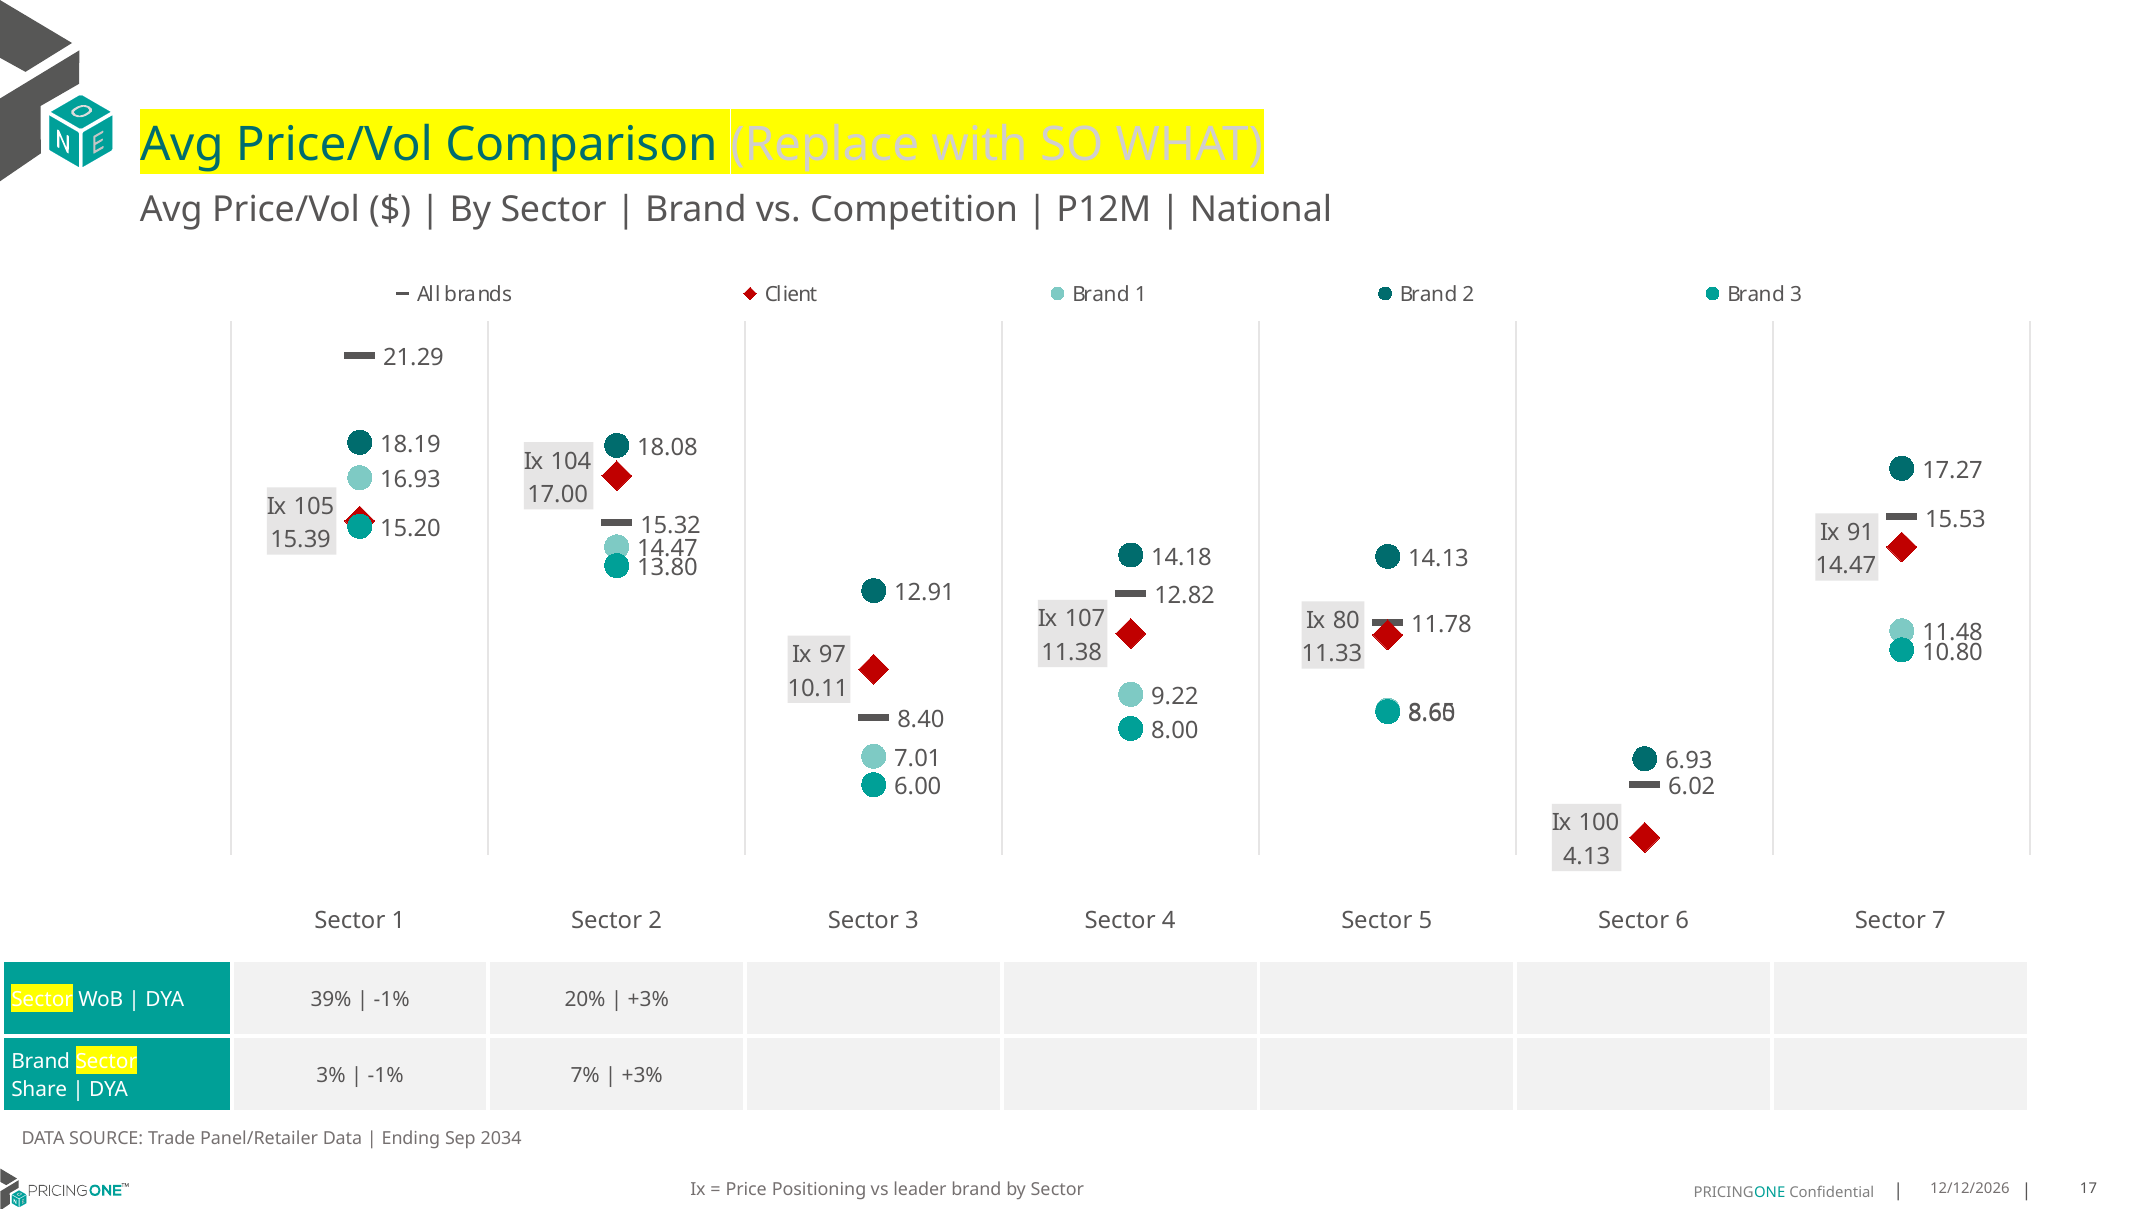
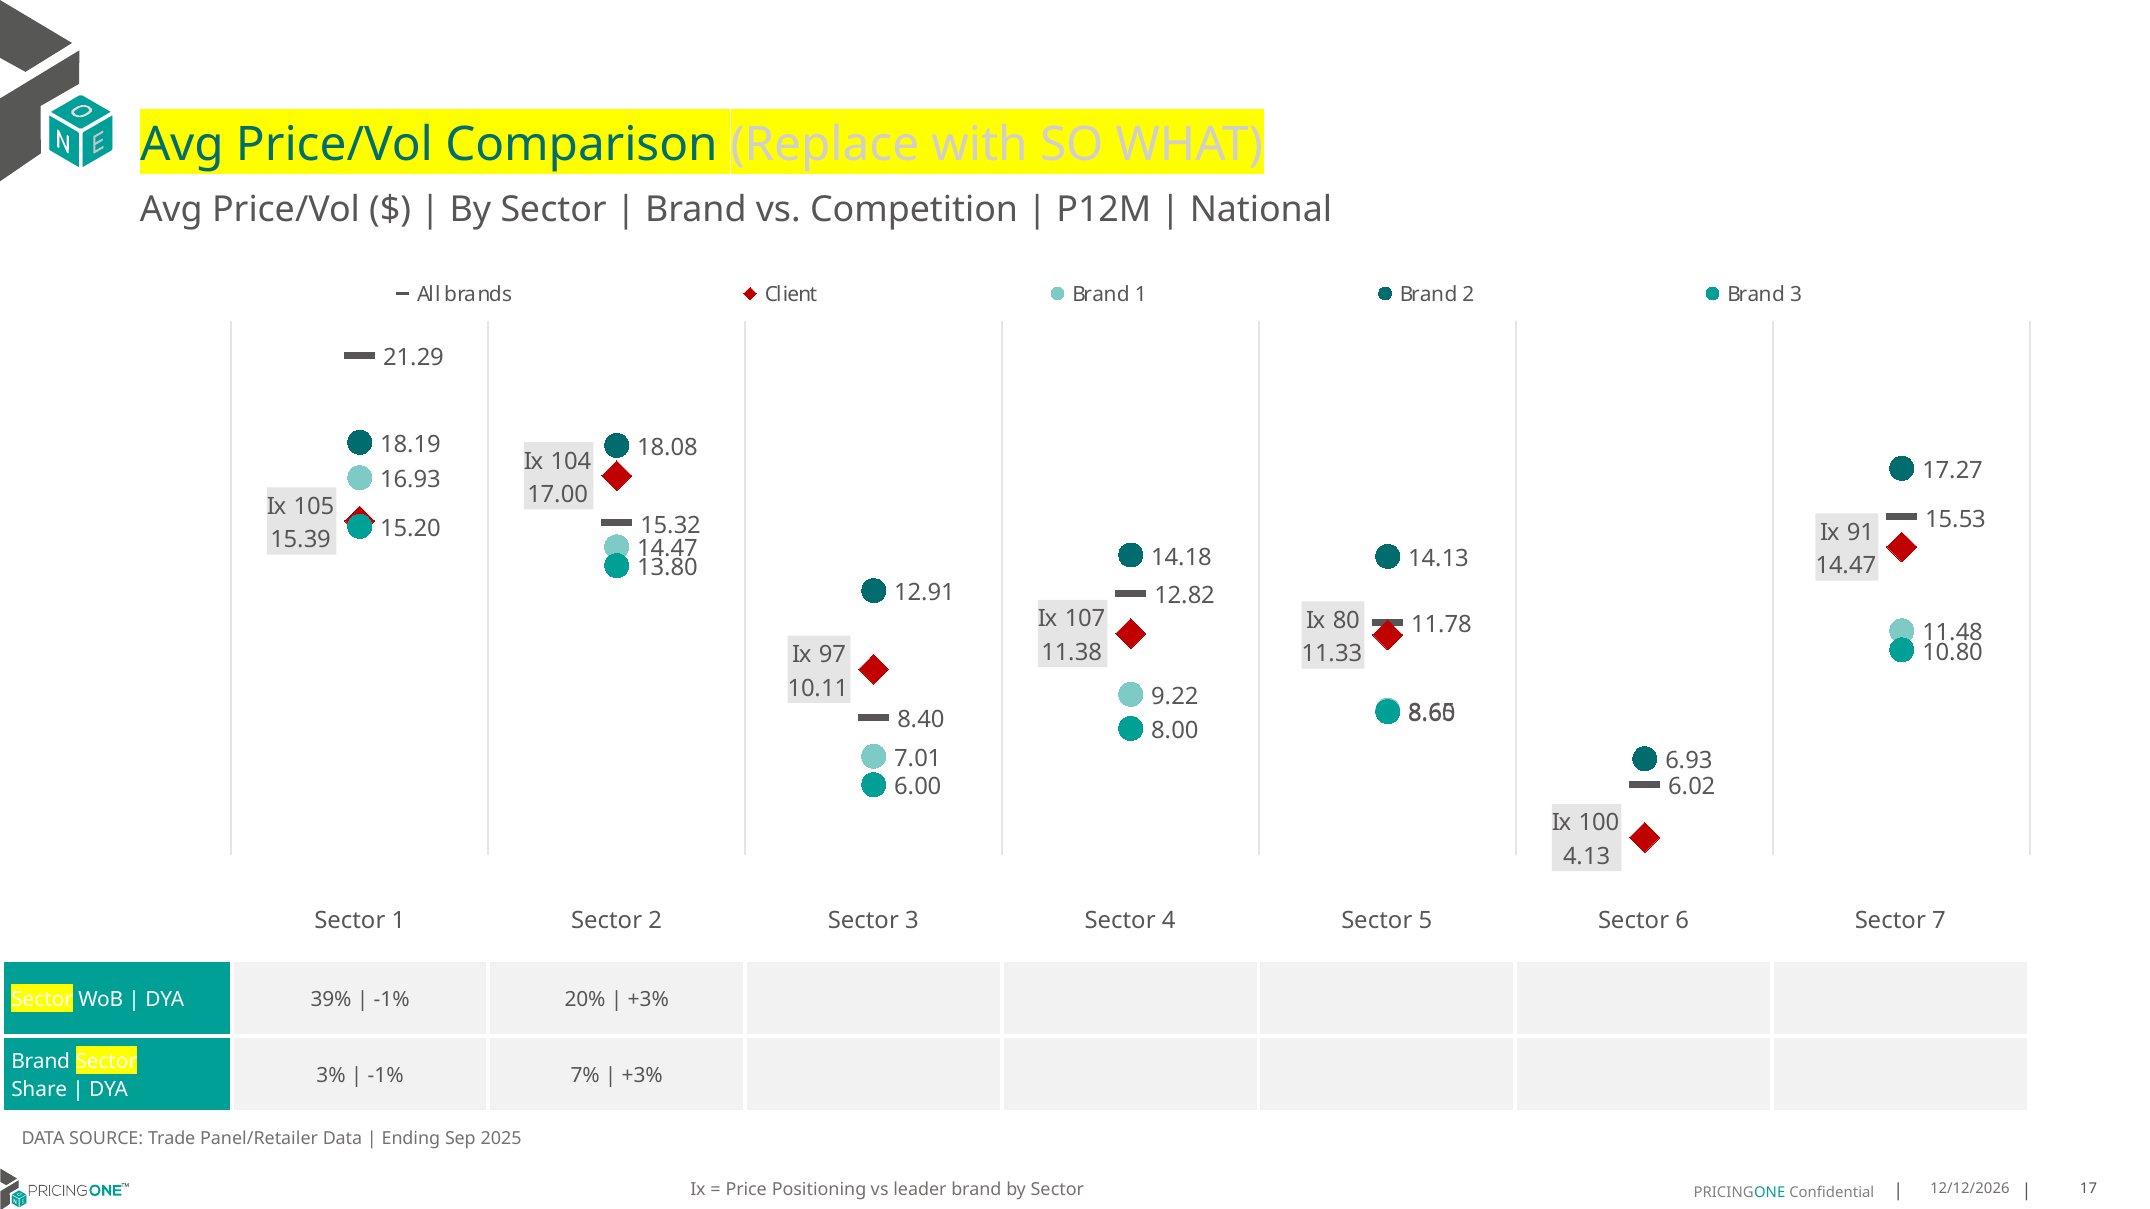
2034: 2034 -> 2025 (501, 1139)
